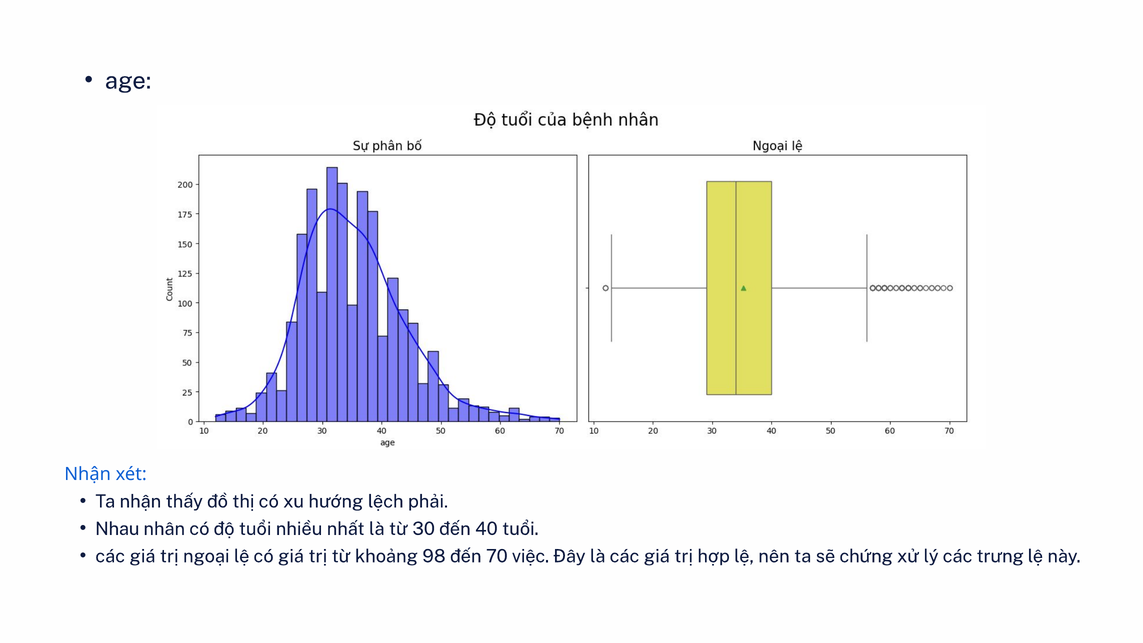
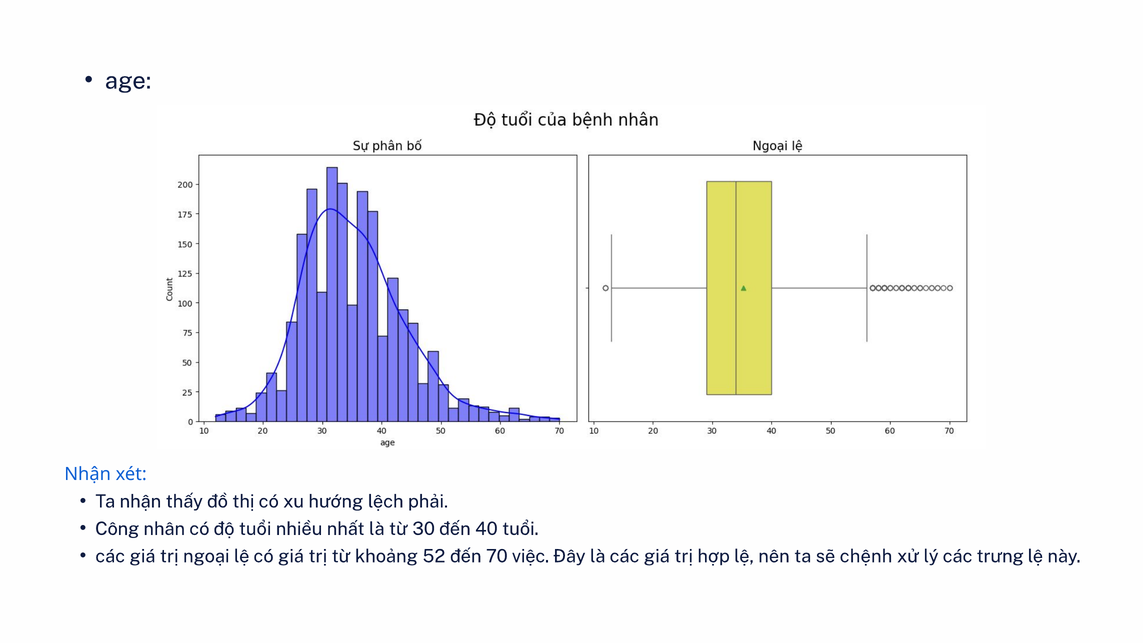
Nhau: Nhau -> Công (117, 529)
98: 98 -> 52 (434, 556)
chứng: chứng -> chệnh (866, 556)
